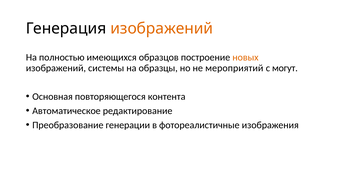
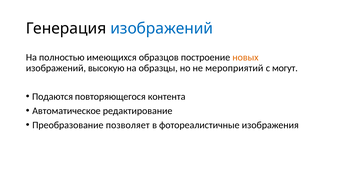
изображений colour: orange -> blue (162, 29)
системы: системы -> высокую (106, 68)
Основная: Основная -> Подаются (53, 97)
генерации: генерации -> позволяет (128, 125)
